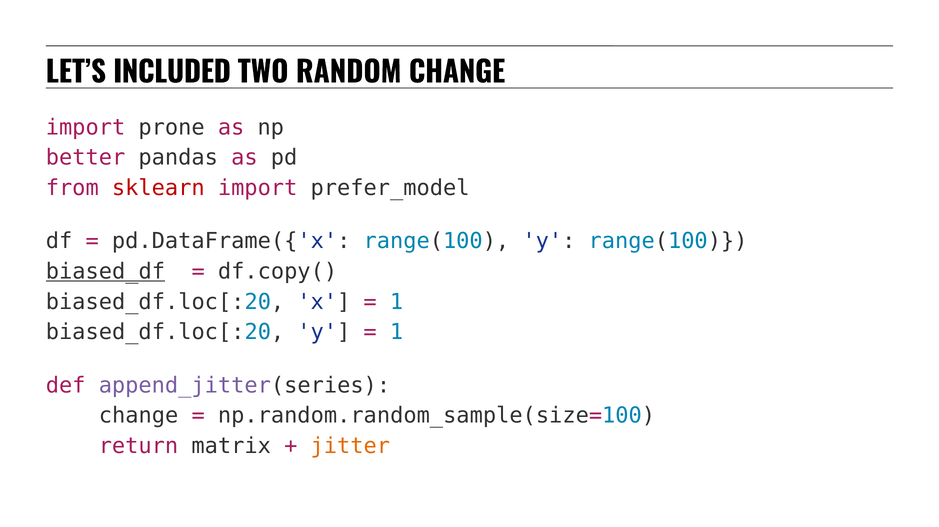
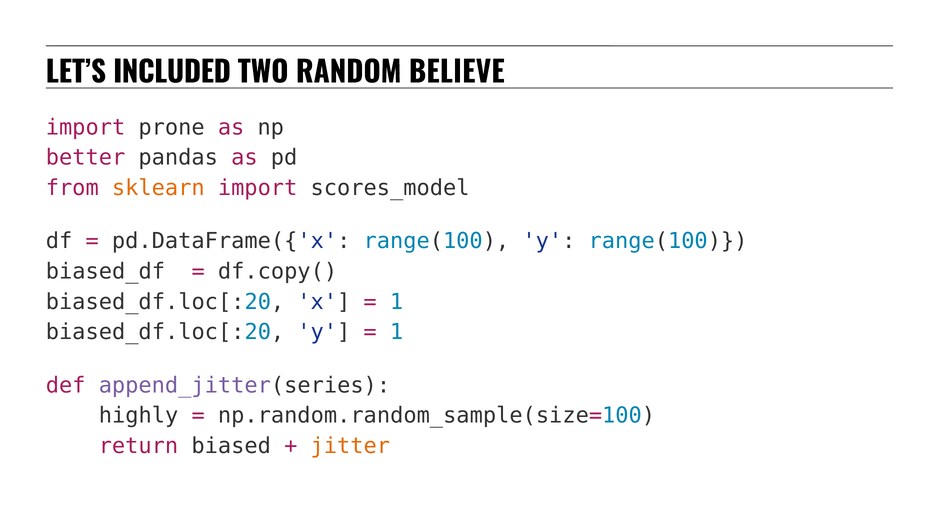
RANDOM CHANGE: CHANGE -> BELIEVE (457, 73)
sklearn colour: red -> orange (158, 188)
prefer_model: prefer_model -> scores_model (390, 188)
biased_df underline: present -> none (105, 272)
change: change -> highly (139, 416)
matrix: matrix -> biased (231, 446)
